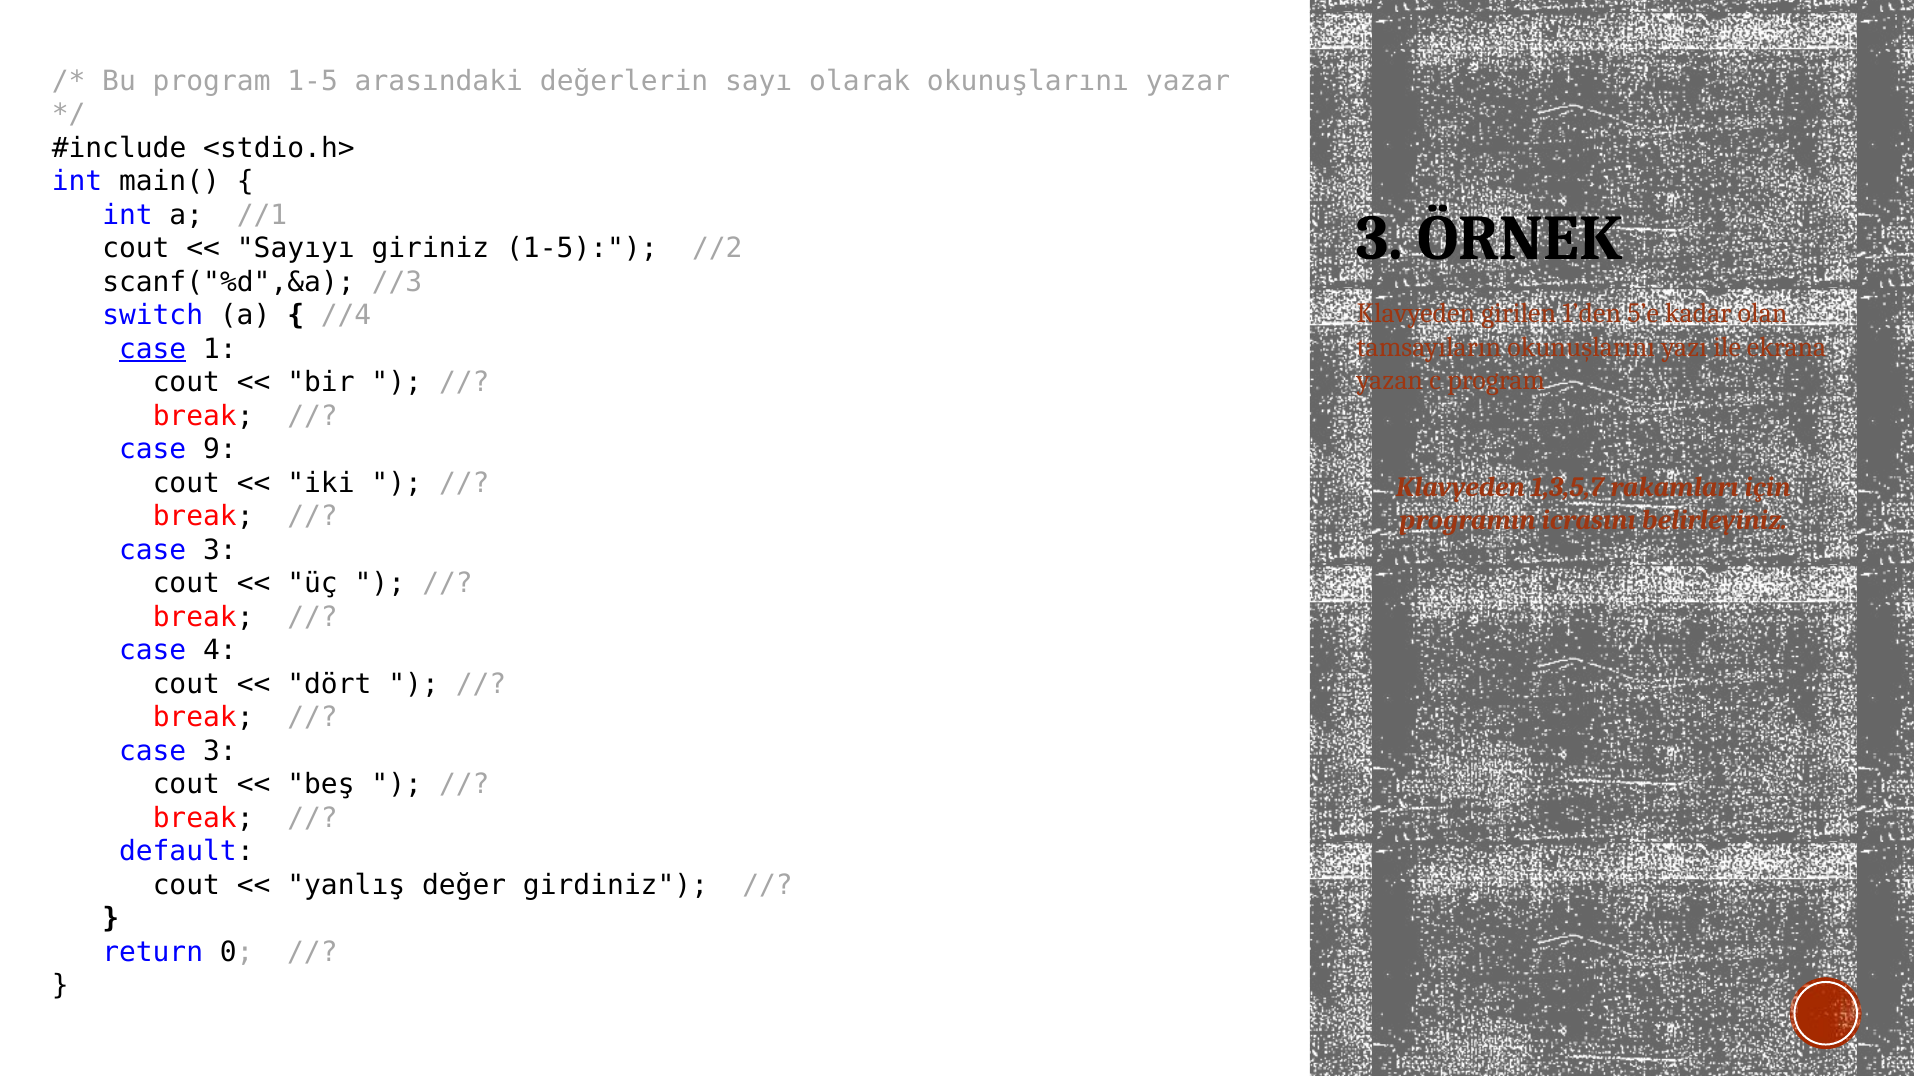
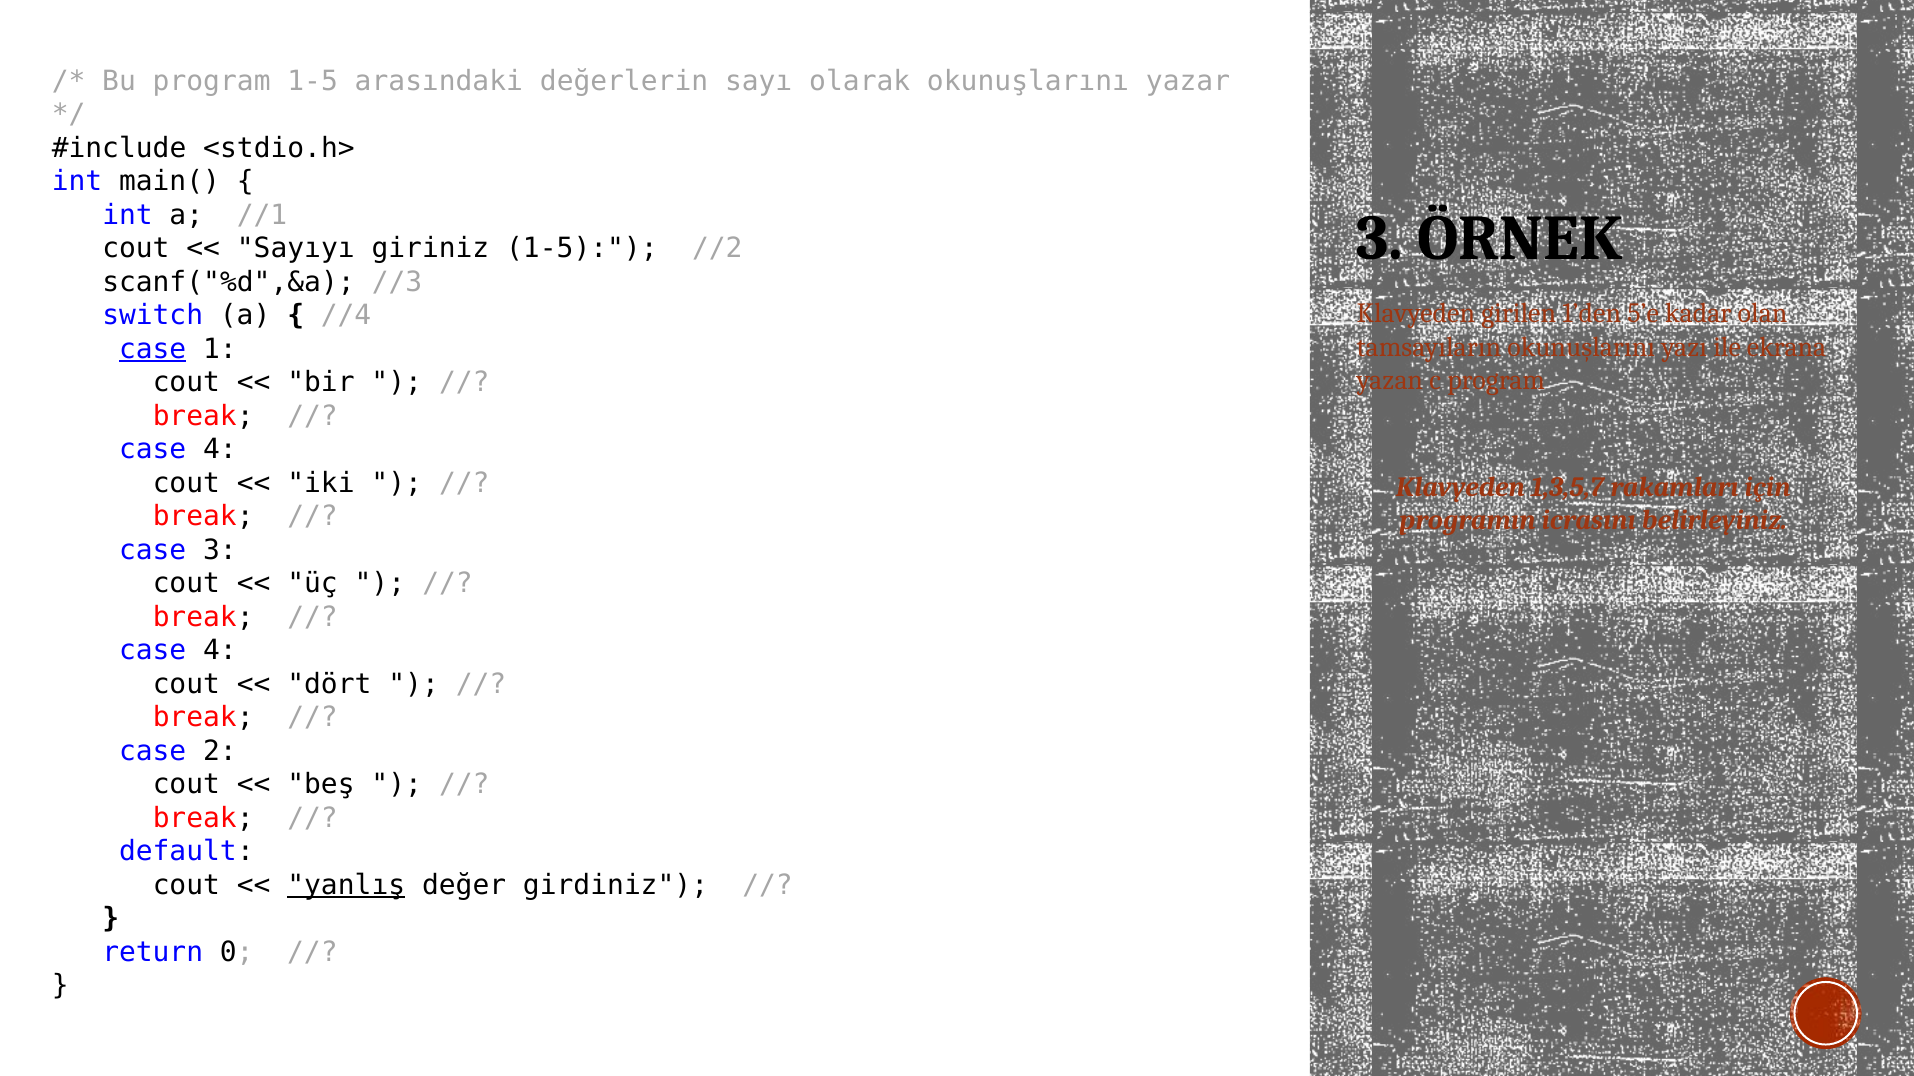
9: 9 -> 4 (220, 450)
3: 3 -> 2 (220, 752)
yanlış underline: none -> present (346, 886)
